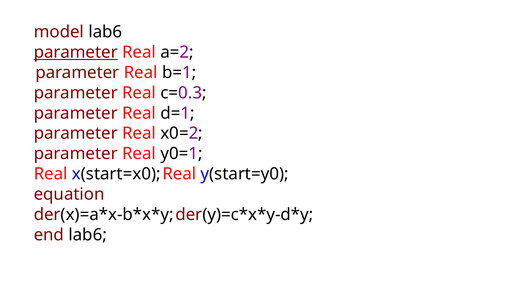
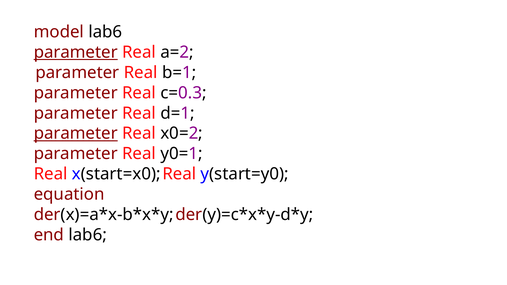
parameter underline: none -> present (76, 134)
